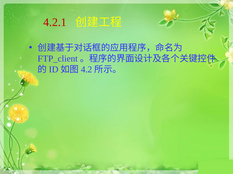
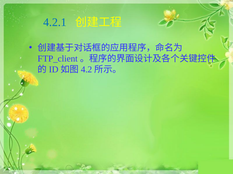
4.2.1 colour: red -> blue (55, 22)
